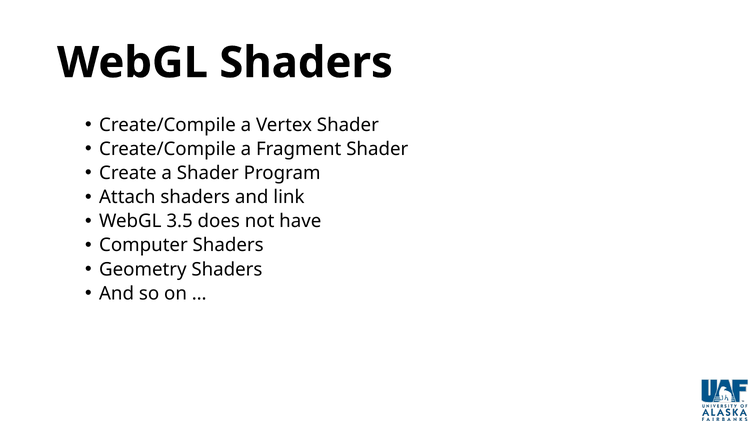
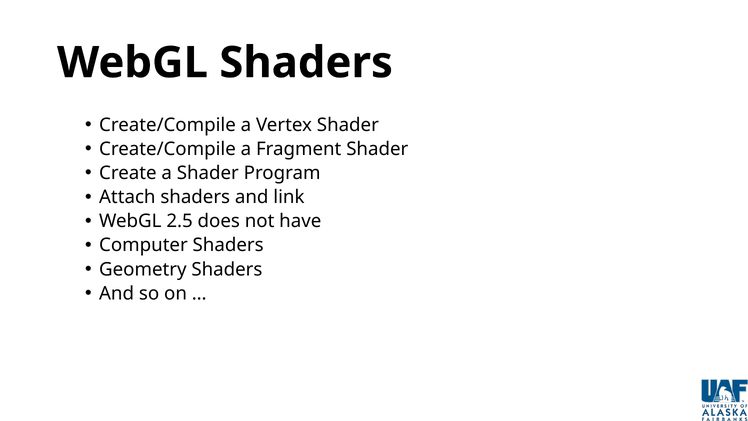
3.5: 3.5 -> 2.5 (180, 221)
